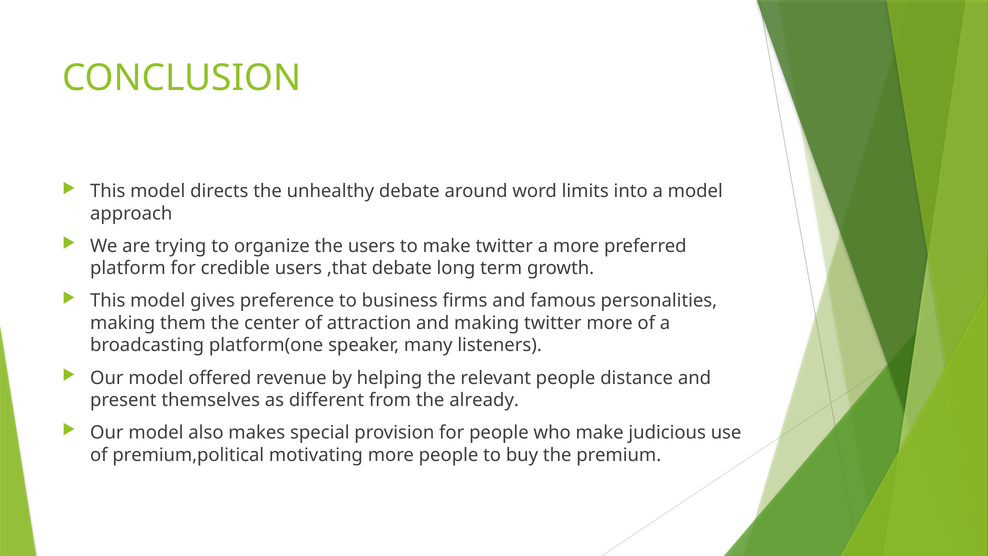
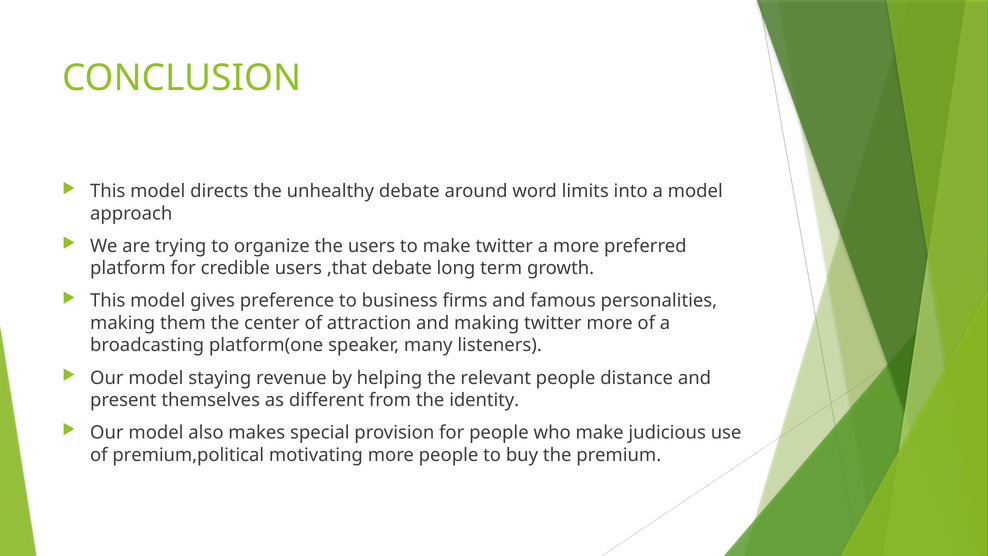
offered: offered -> staying (220, 378)
already: already -> identity (484, 400)
